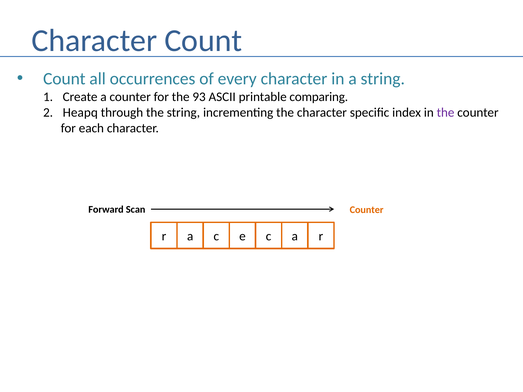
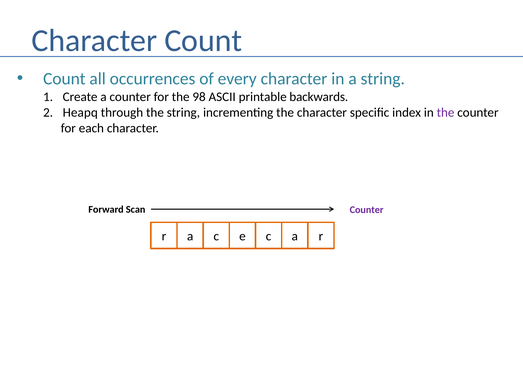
93: 93 -> 98 (199, 97)
comparing: comparing -> backwards (319, 97)
Counter colour: orange -> purple (367, 210)
